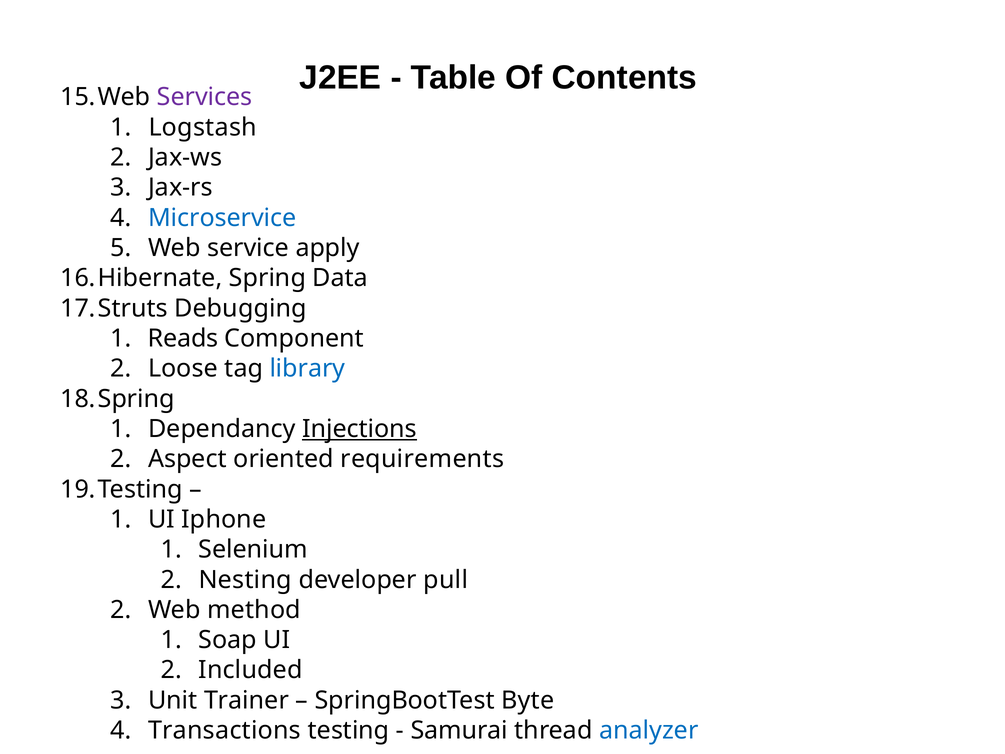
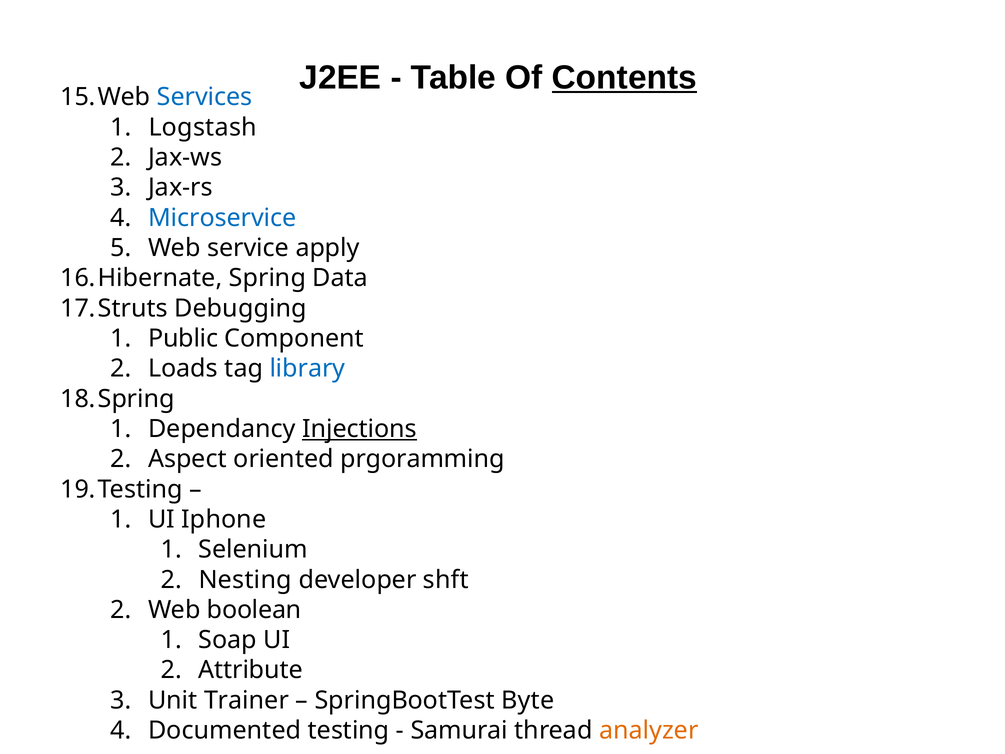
Contents underline: none -> present (624, 78)
Services colour: purple -> blue (205, 97)
Reads: Reads -> Public (183, 338)
Loose: Loose -> Loads (183, 368)
requirements: requirements -> prgoramming (422, 459)
pull: pull -> shft (446, 580)
method: method -> boolean (254, 610)
Included: Included -> Attribute (251, 670)
Transactions: Transactions -> Documented (225, 730)
analyzer colour: blue -> orange (649, 730)
